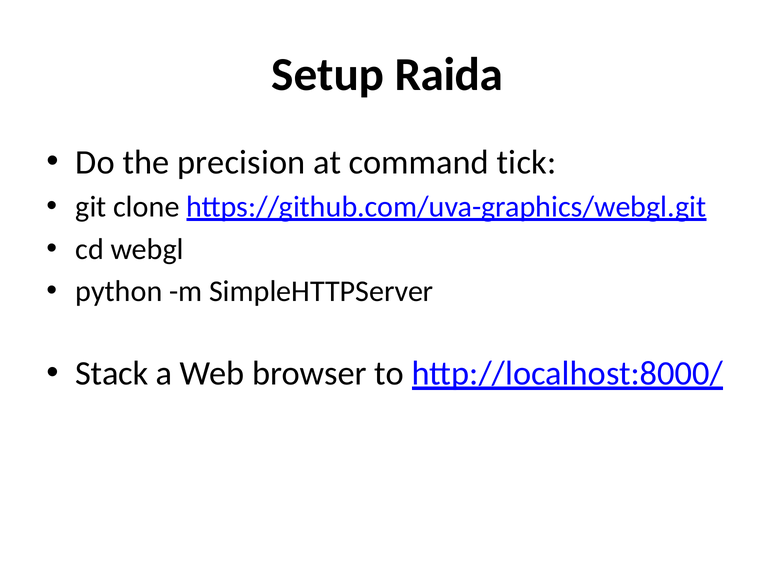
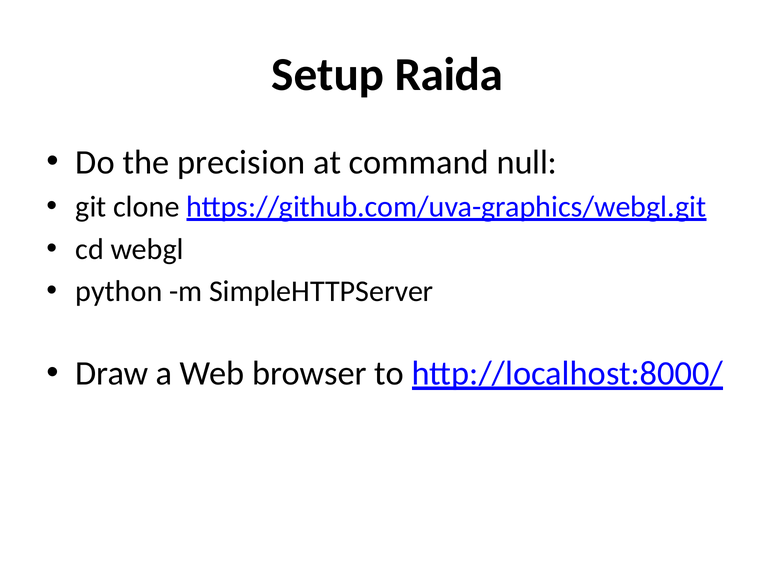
tick: tick -> null (527, 162)
Stack: Stack -> Draw (112, 374)
